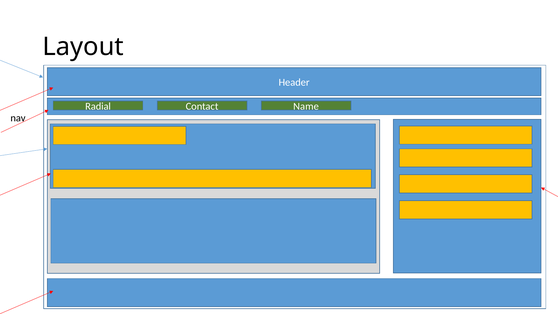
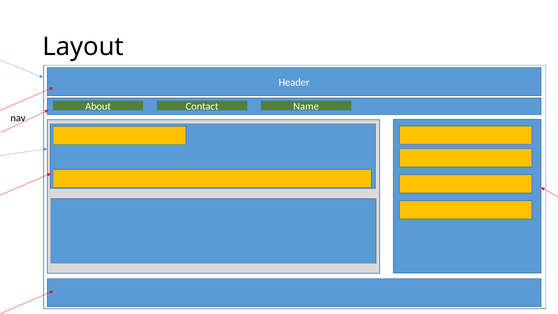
Radial: Radial -> About (98, 106)
